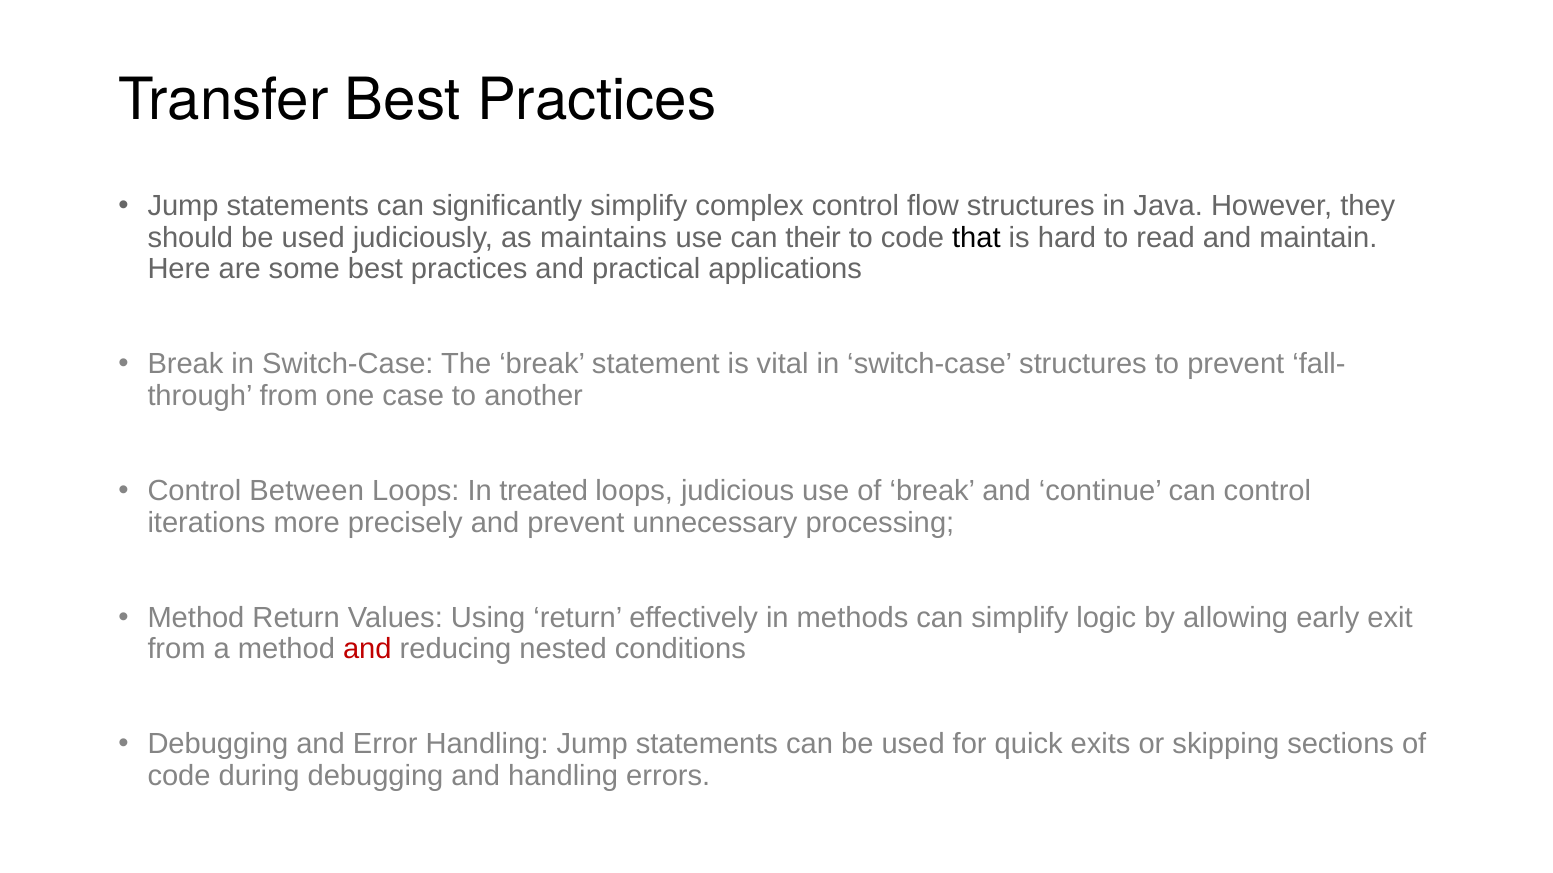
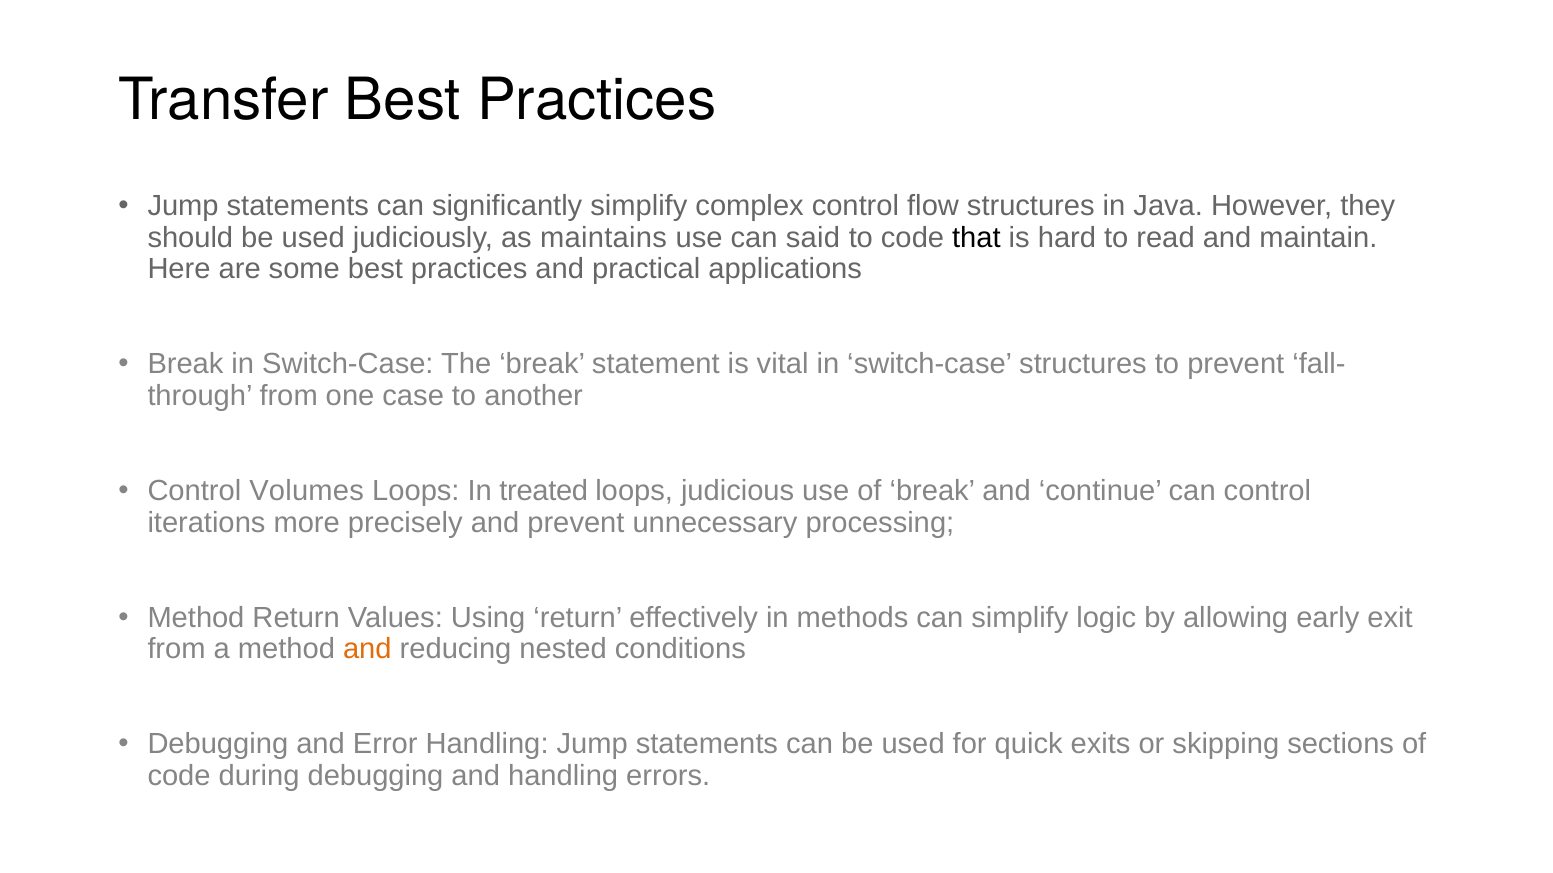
their: their -> said (813, 238)
Between: Between -> Volumes (307, 491)
and colour: red -> orange (367, 649)
